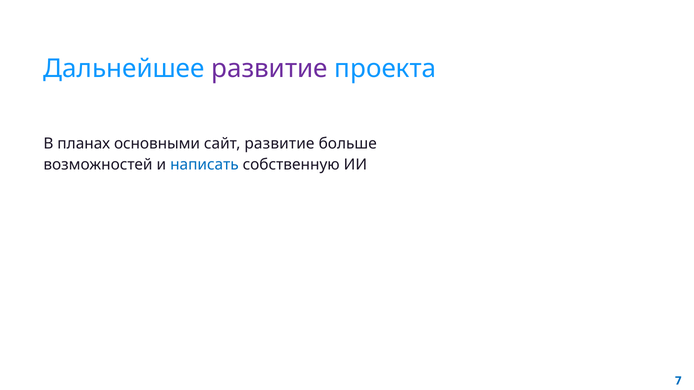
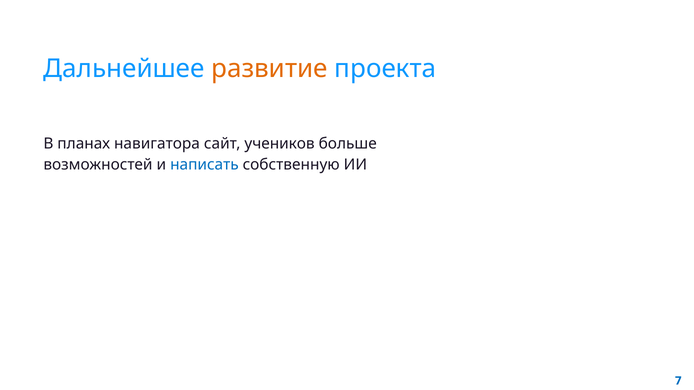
развитие colour: purple -> orange (270, 69)
основными: основными -> навигатора (157, 144)
сайт развитие: развитие -> учеников (280, 144)
